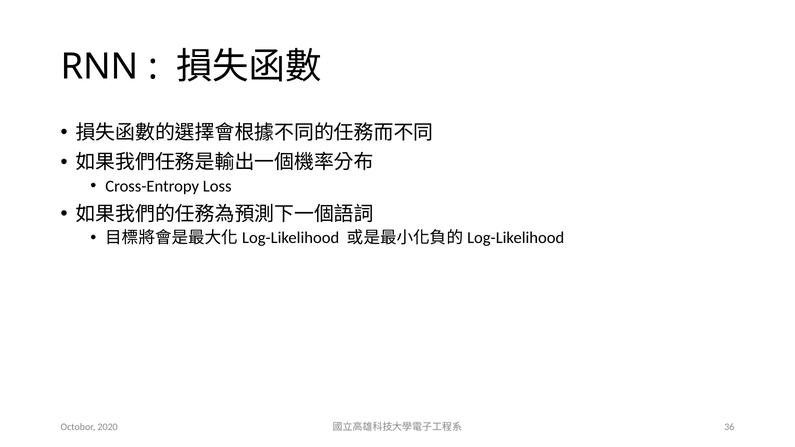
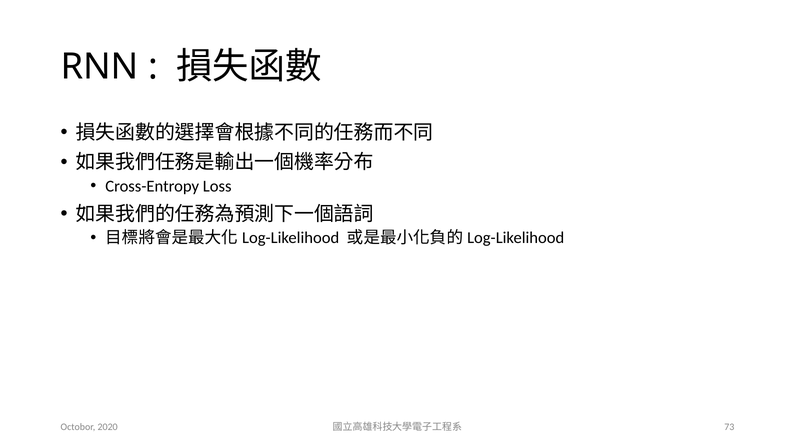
36: 36 -> 73 (729, 427)
